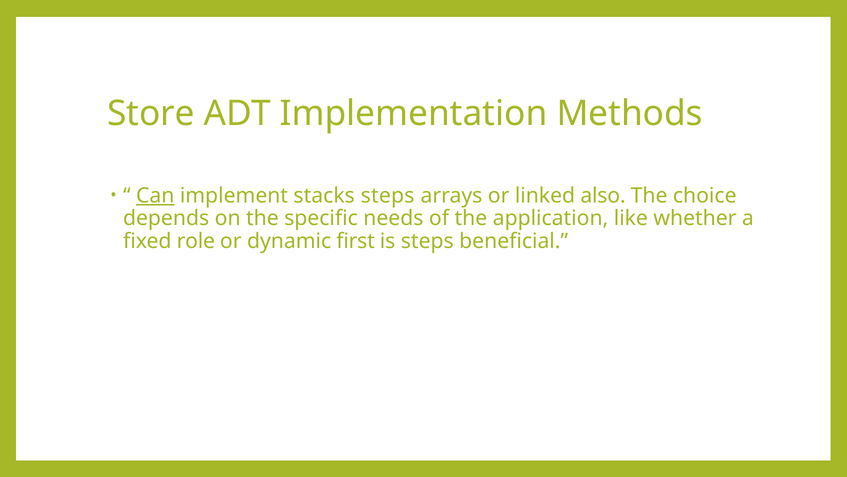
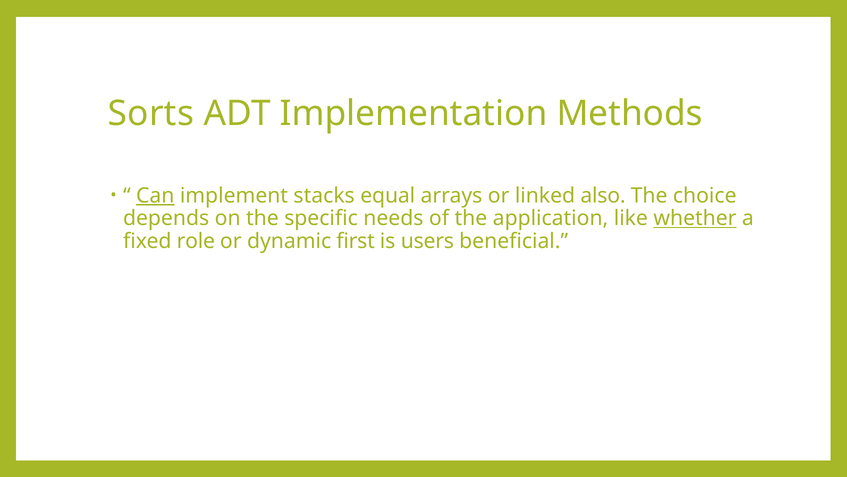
Store: Store -> Sorts (151, 114)
stacks steps: steps -> equal (388, 195)
whether underline: none -> present (695, 218)
is steps: steps -> users (427, 241)
